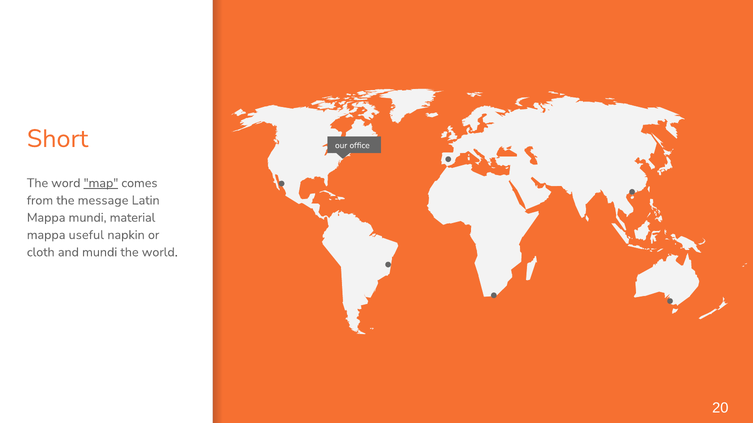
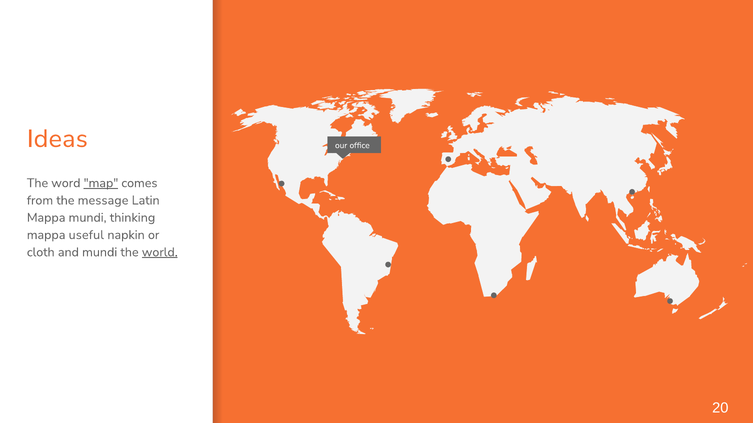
Short: Short -> Ideas (57, 139)
material: material -> thinking (132, 218)
world underline: none -> present (160, 253)
